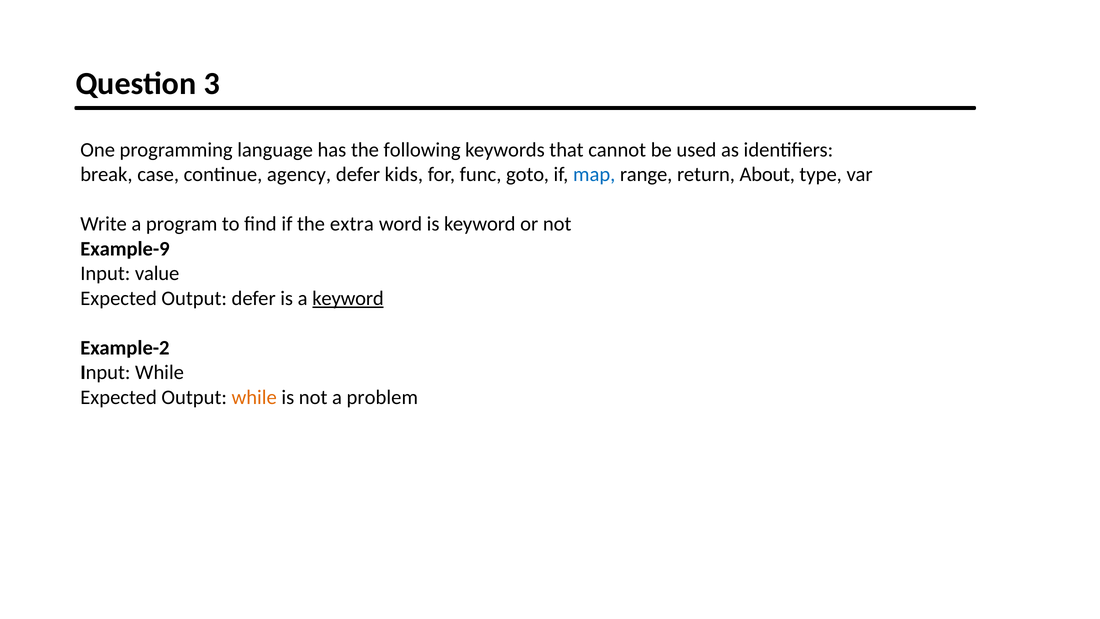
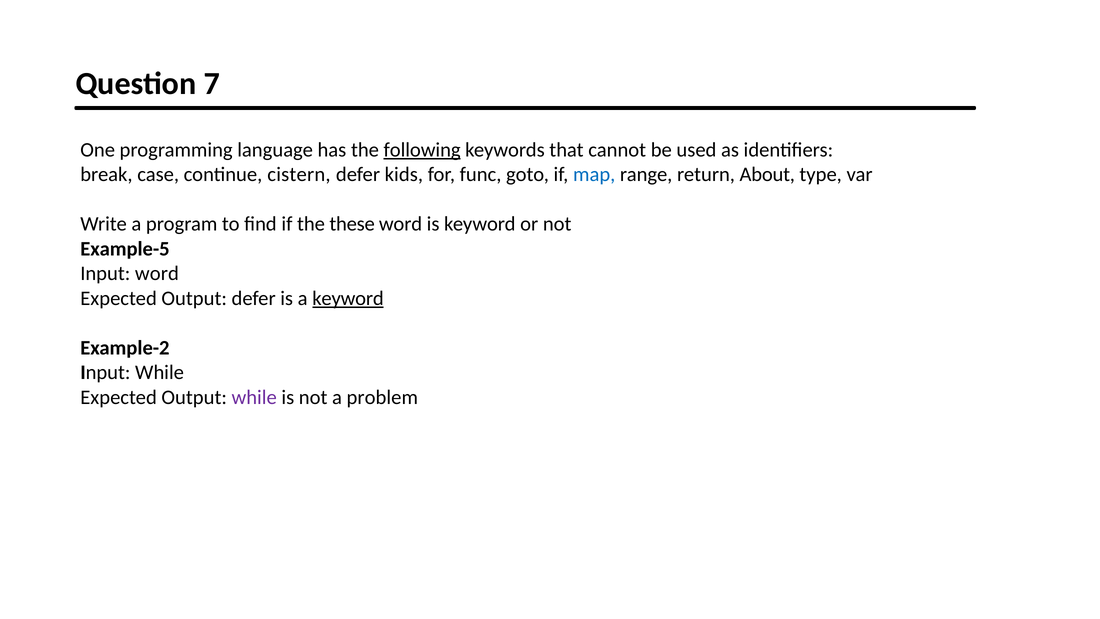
3: 3 -> 7 (212, 84)
following underline: none -> present (422, 150)
agency: agency -> cistern (299, 175)
extra: extra -> these (352, 224)
Example-9: Example-9 -> Example-5 (125, 249)
Input value: value -> word (157, 274)
while colour: orange -> purple (254, 397)
